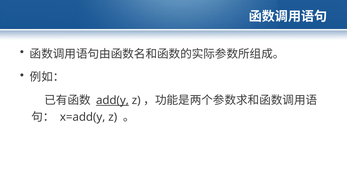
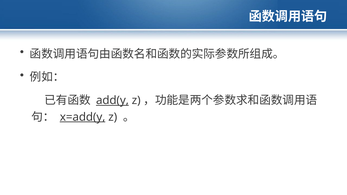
x=add(y underline: none -> present (83, 117)
